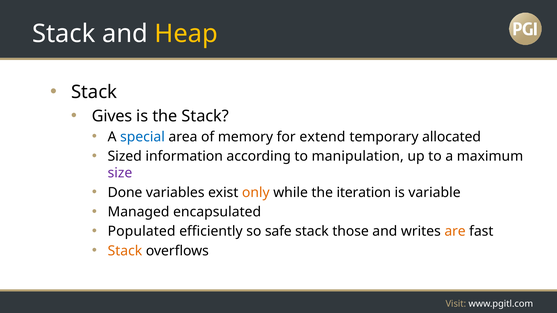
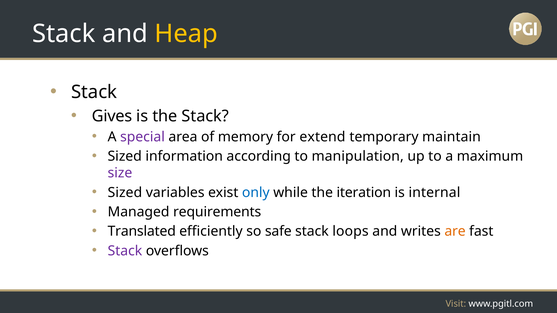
special colour: blue -> purple (143, 137)
allocated: allocated -> maintain (451, 137)
Done: Done -> Sized (125, 193)
only colour: orange -> blue (256, 193)
variable: variable -> internal (434, 193)
encapsulated: encapsulated -> requirements (217, 212)
Populated: Populated -> Translated (142, 232)
those: those -> loops (350, 232)
Stack colour: orange -> purple (125, 251)
